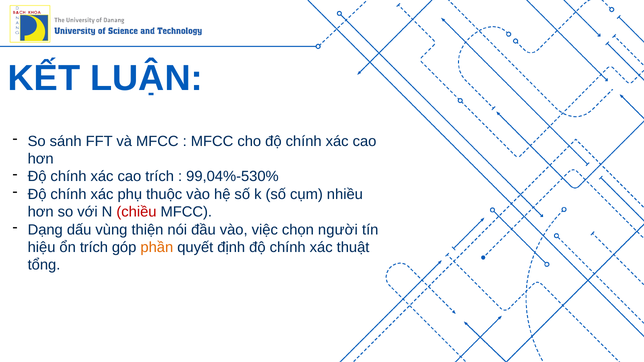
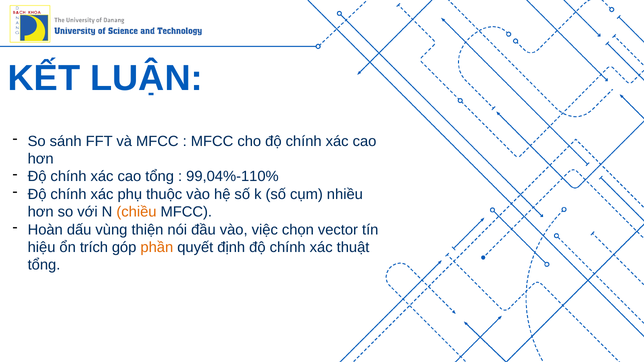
cao trích: trích -> tổng (160, 177)
99,04%-530%: 99,04%-530% -> 99,04%-110% (232, 177)
chiều colour: red -> orange (136, 212)
Dạng: Dạng -> Hoàn (45, 230)
người: người -> vector (338, 230)
